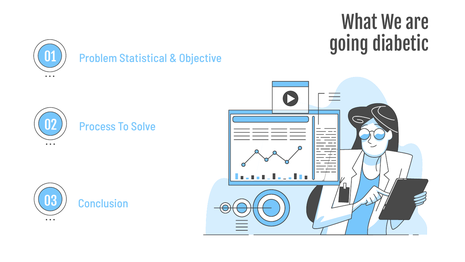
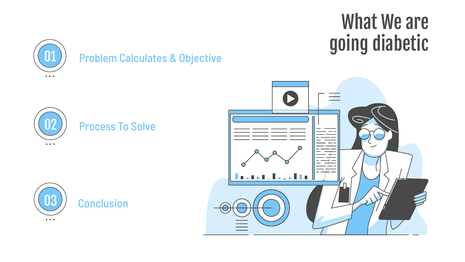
Statistical: Statistical -> Calculates (143, 58)
